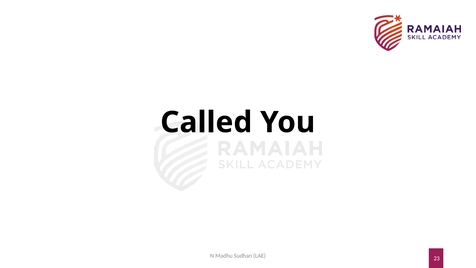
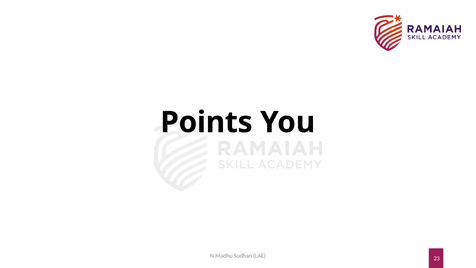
Called: Called -> Points (206, 122)
